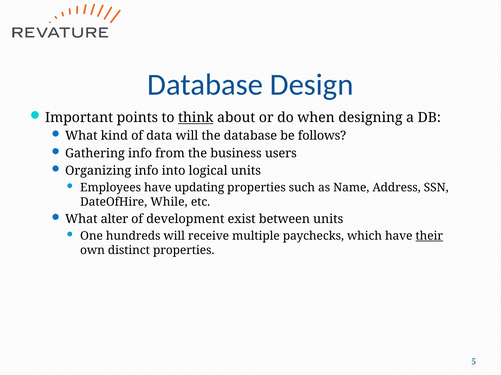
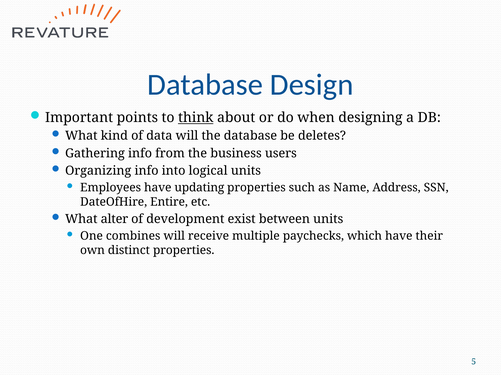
follows: follows -> deletes (322, 136)
While: While -> Entire (169, 202)
hundreds: hundreds -> combines (133, 236)
their underline: present -> none (429, 236)
